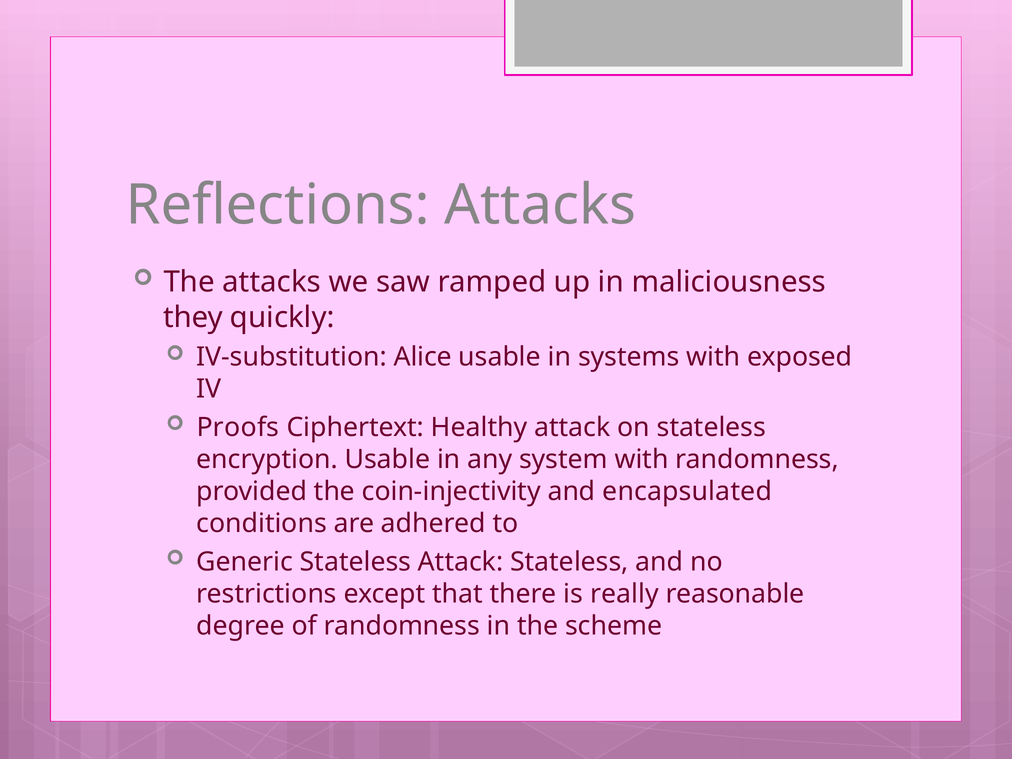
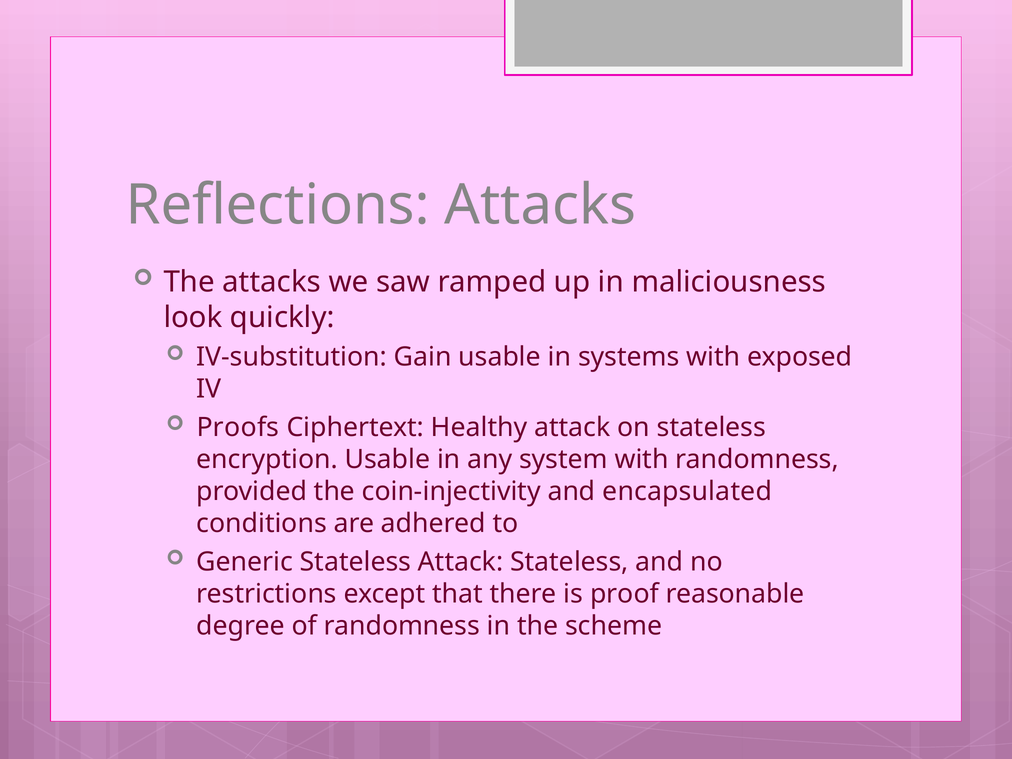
they: they -> look (193, 317)
Alice: Alice -> Gain (423, 357)
really: really -> proof (624, 594)
